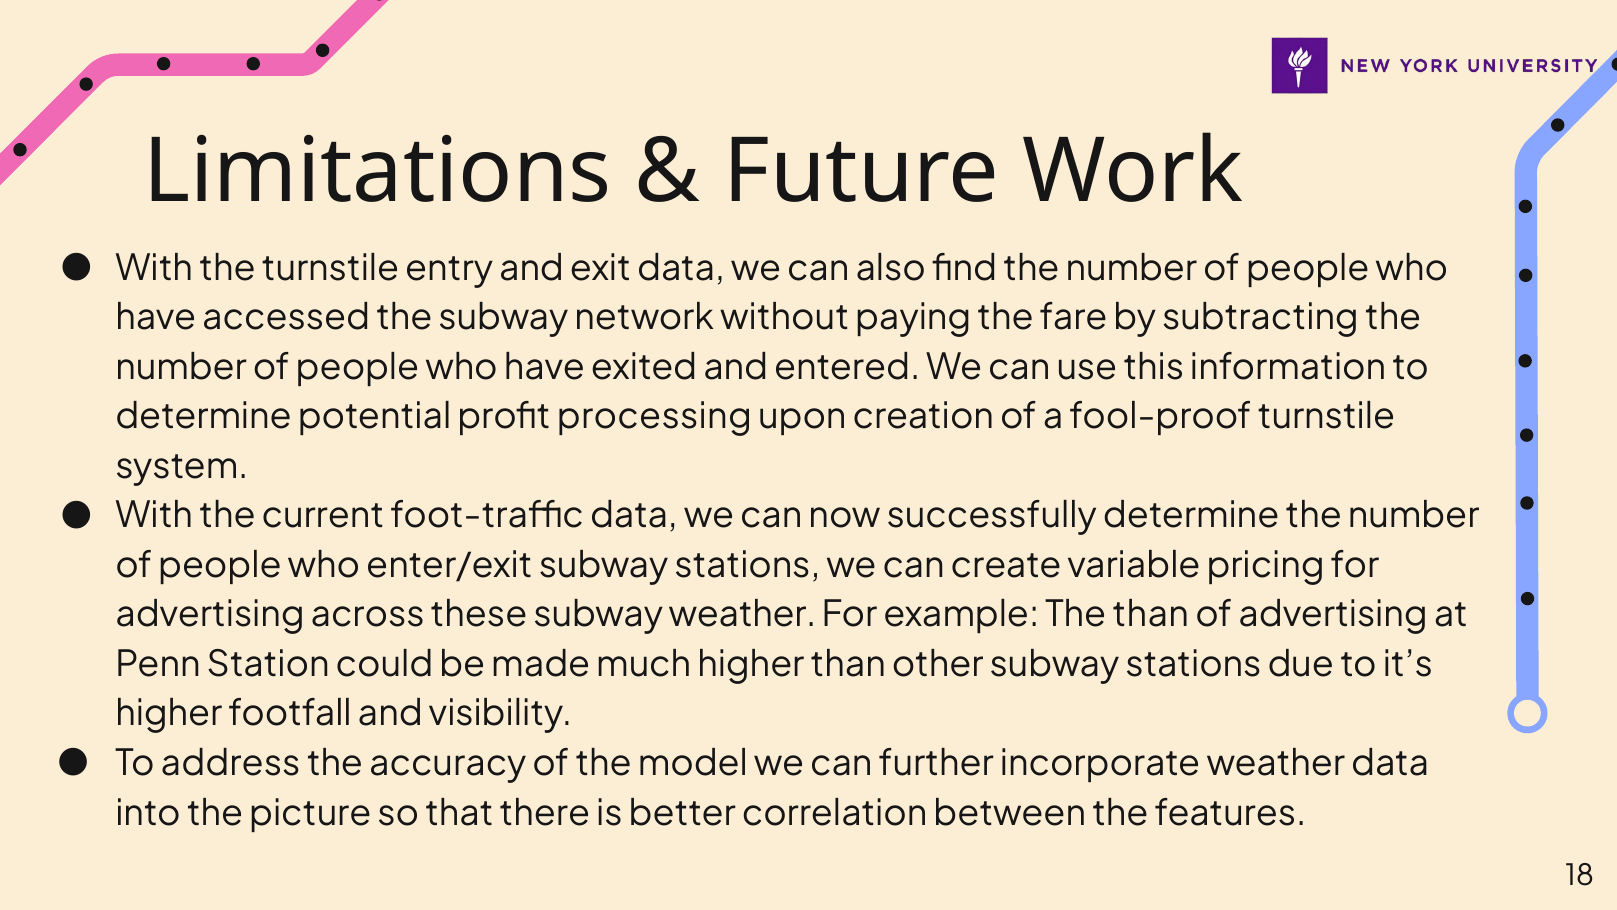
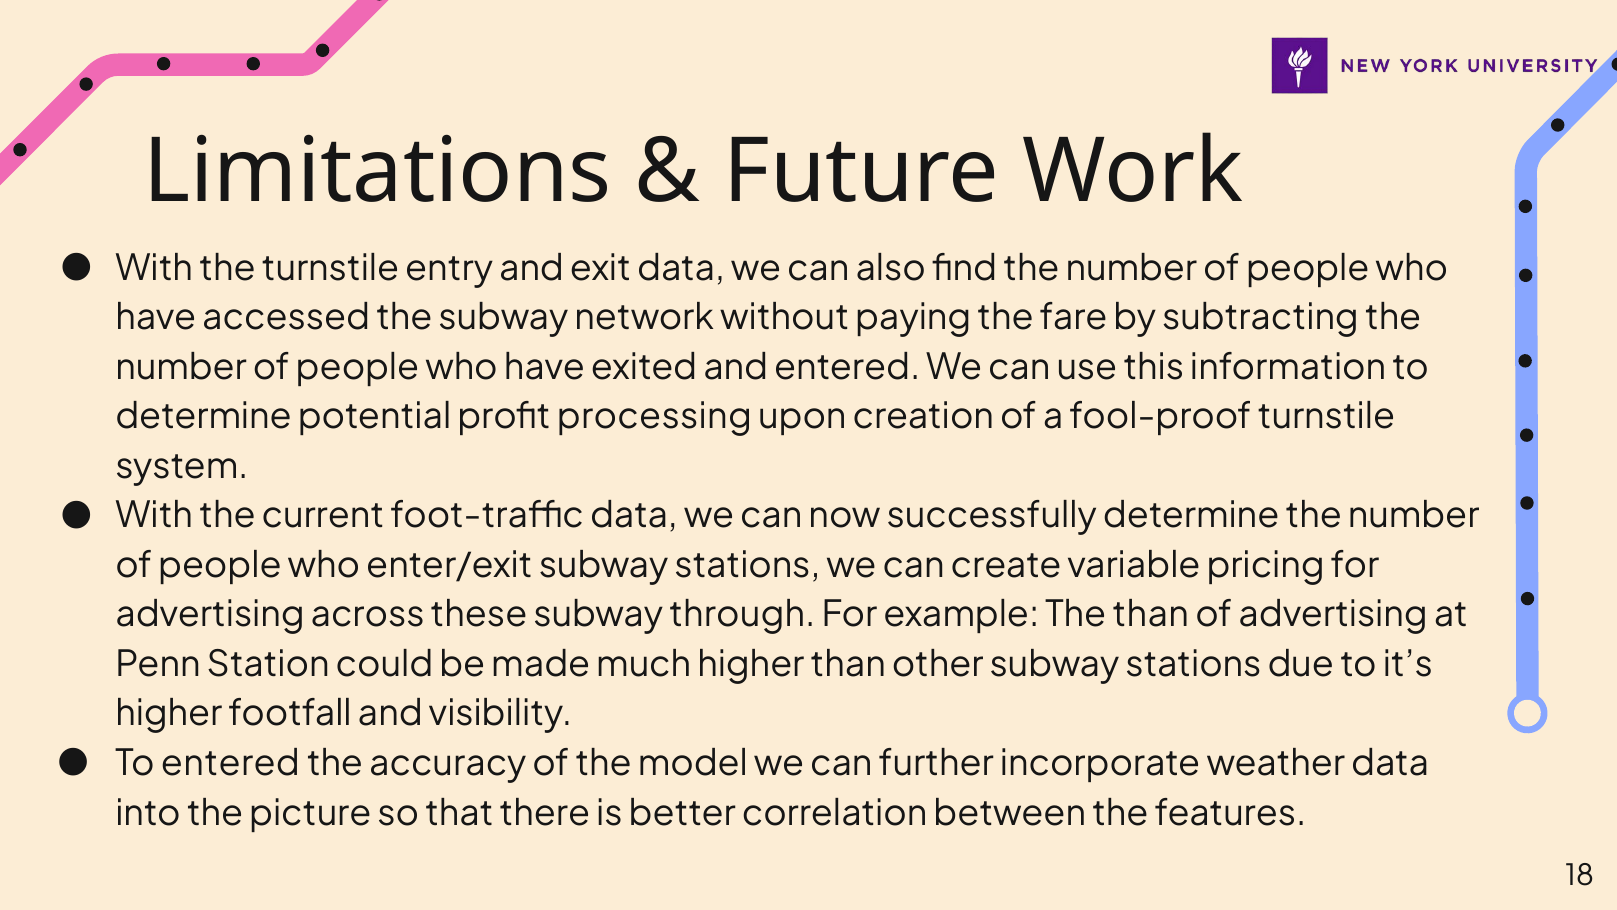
subway weather: weather -> through (742, 615)
To address: address -> entered (230, 763)
